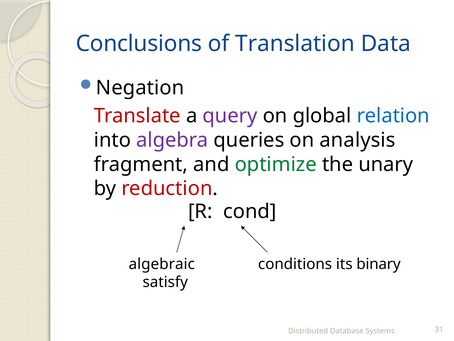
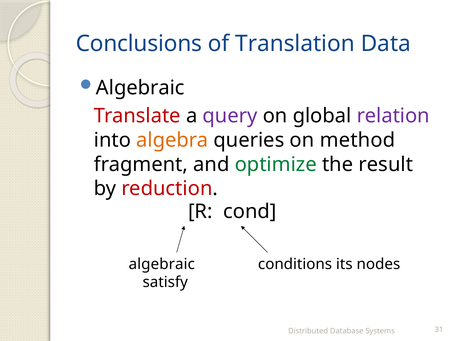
Negation: Negation -> Algebraic (140, 88)
relation colour: blue -> purple (393, 116)
algebra colour: purple -> orange (172, 140)
analysis: analysis -> method (358, 140)
unary: unary -> result (386, 164)
binary: binary -> nodes (378, 264)
